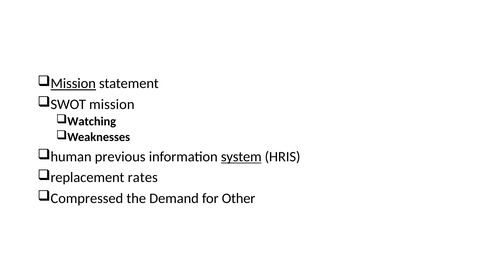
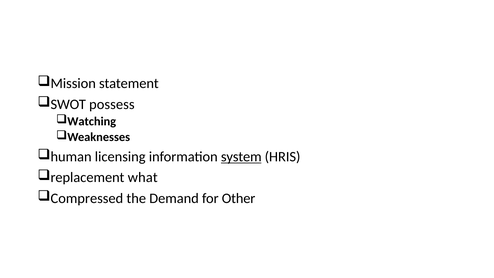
Mission underline: present -> none (73, 84)
SWOT mission: mission -> possess (112, 104)
previous: previous -> licensing (120, 157)
rates: rates -> what (143, 177)
